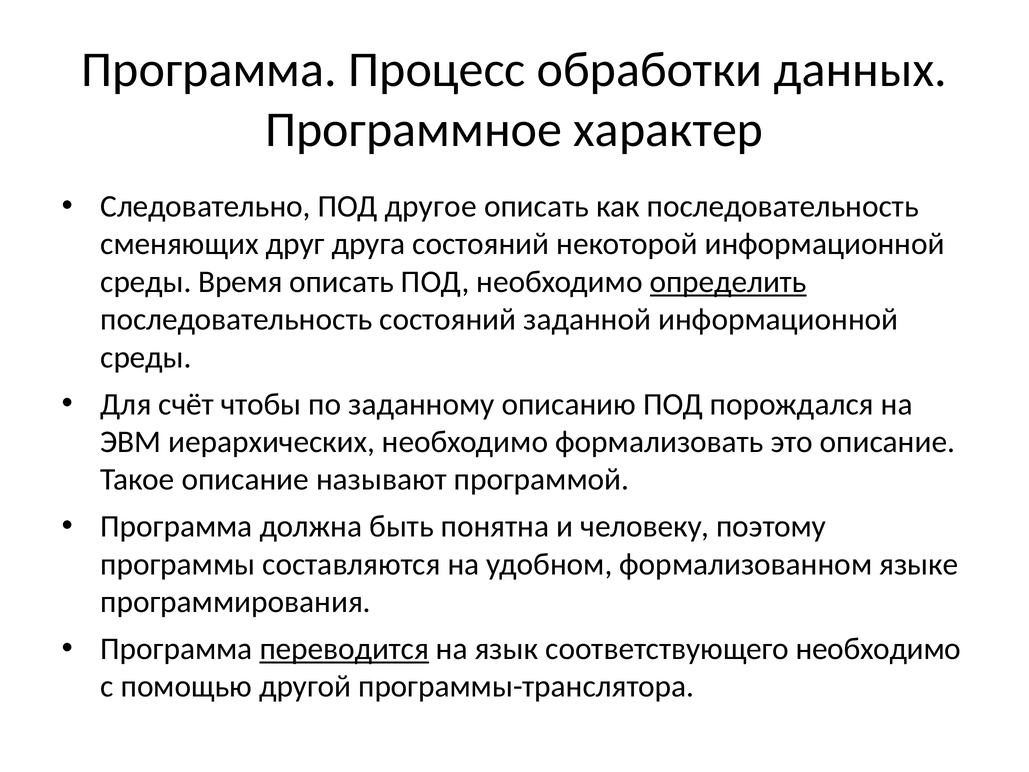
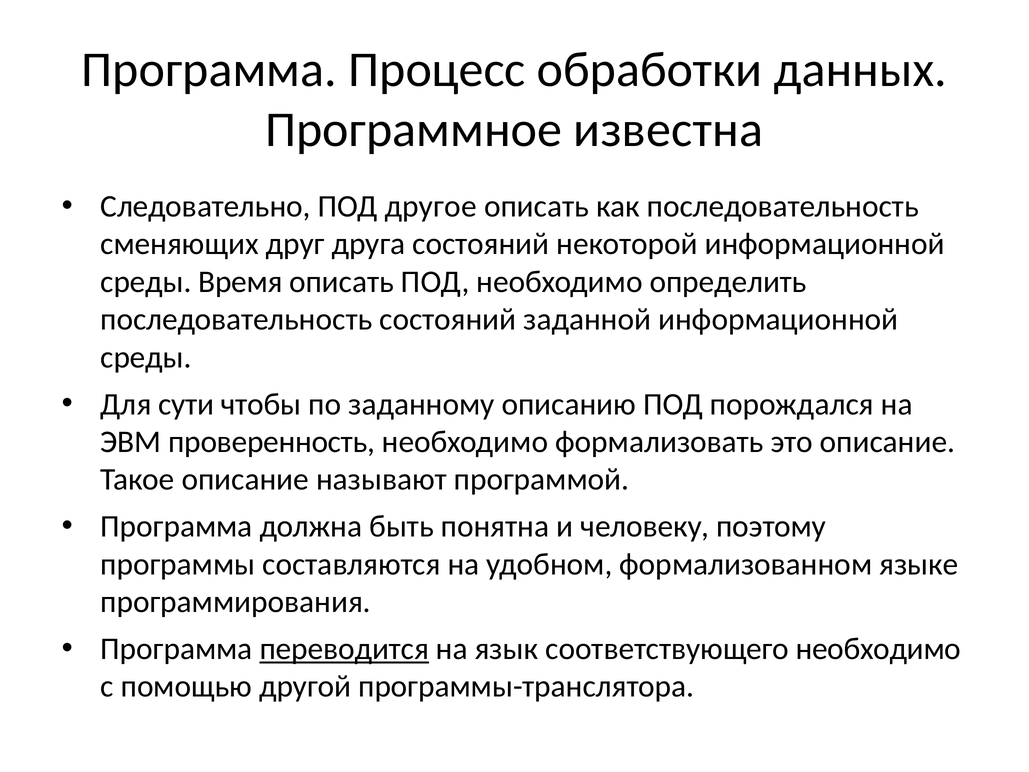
характер: характер -> известна (668, 130)
определить underline: present -> none (728, 282)
счёт: счёт -> сути (186, 404)
иерархических: иерархических -> проверенность (272, 442)
